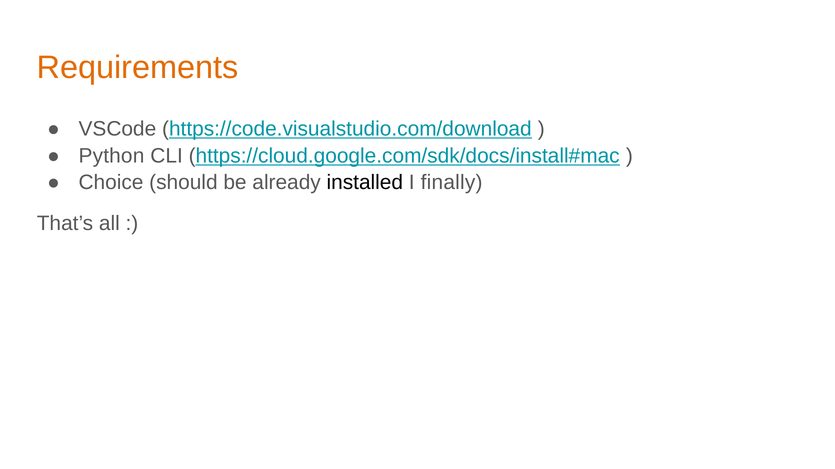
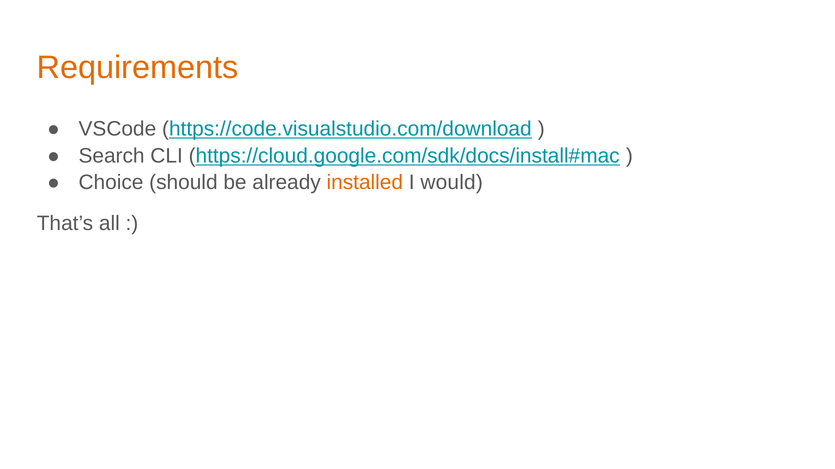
Python: Python -> Search (112, 156)
installed colour: black -> orange (365, 183)
finally: finally -> would (452, 183)
